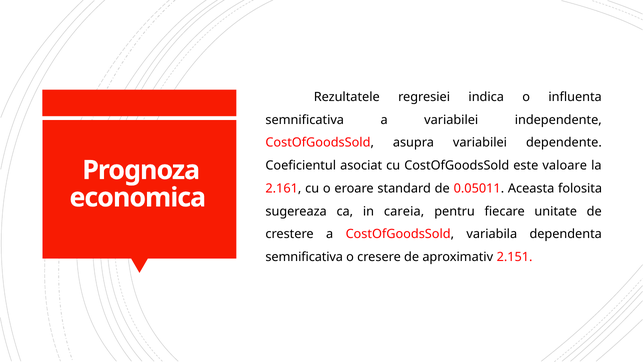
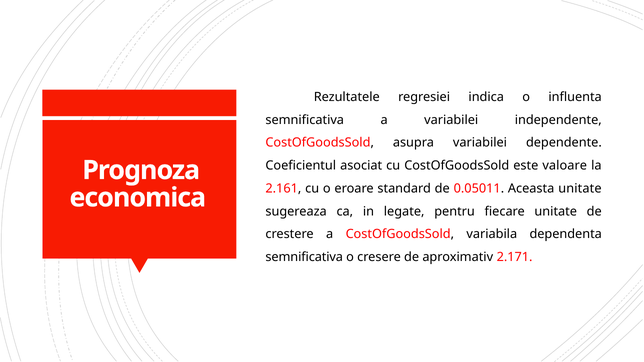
Aceasta folosita: folosita -> unitate (580, 189)
careia: careia -> legate (404, 212)
2.151: 2.151 -> 2.171 (515, 257)
